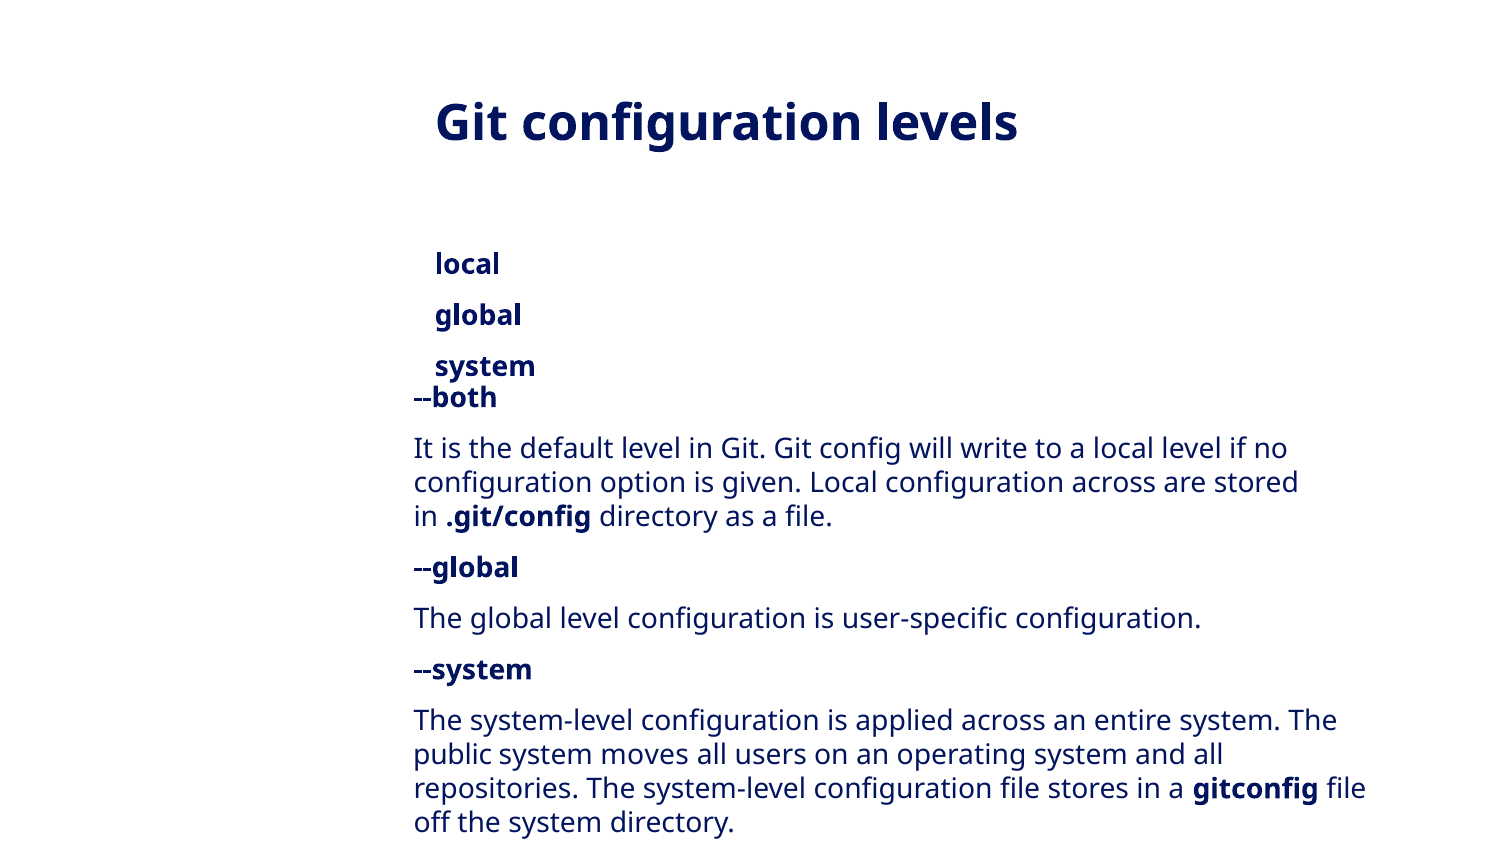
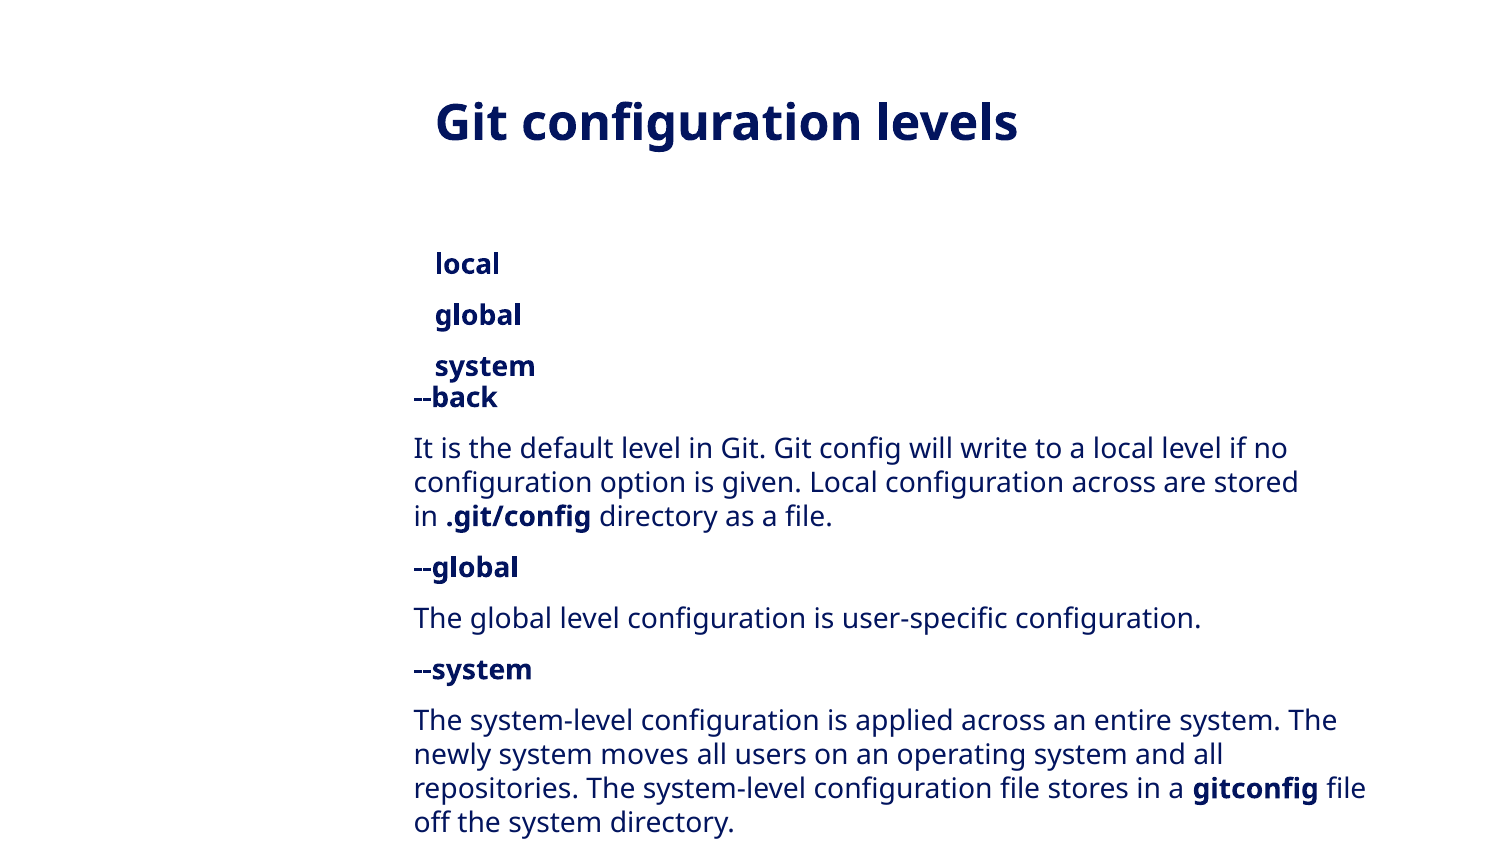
--both: --both -> --back (456, 398)
public: public -> newly (452, 755)
